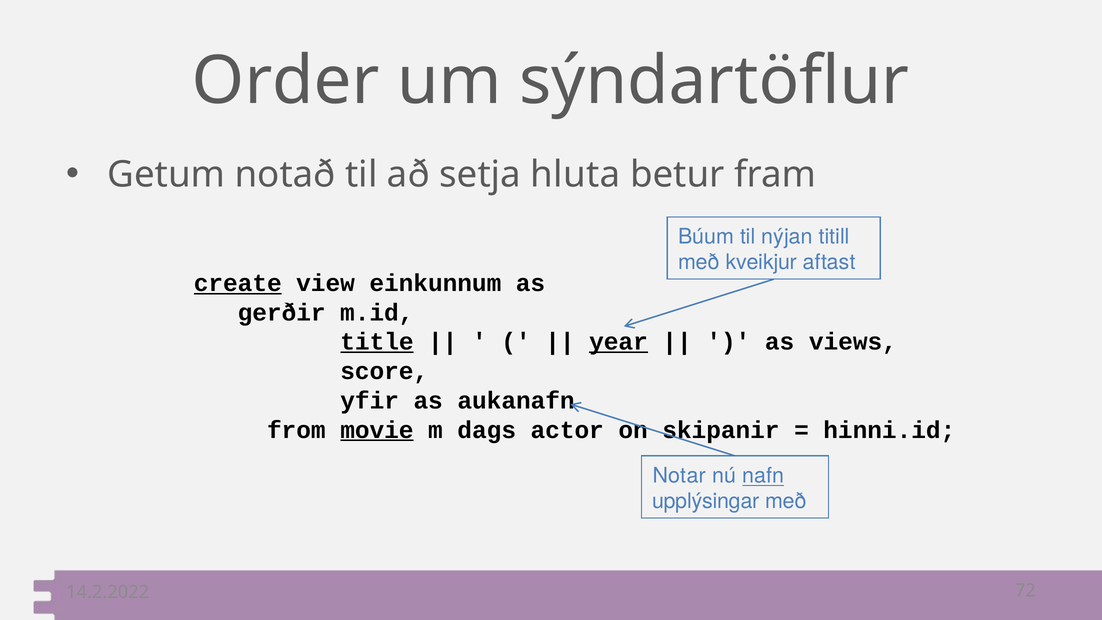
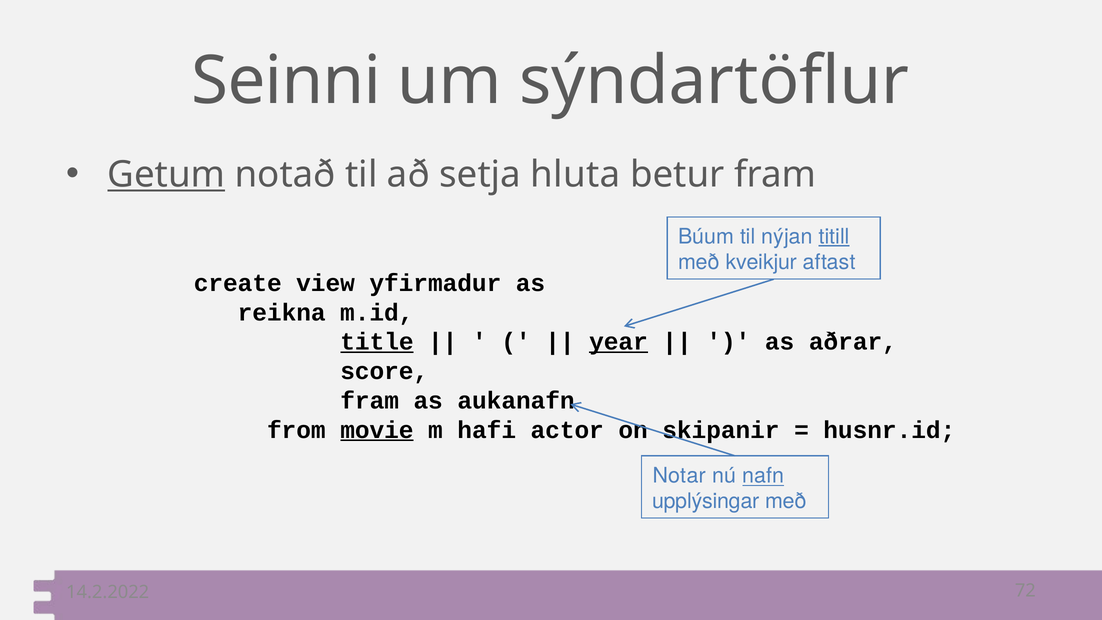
Order: Order -> Seinni (286, 81)
Getum underline: none -> present (166, 175)
titill underline: none -> present (834, 237)
create underline: present -> none (238, 283)
einkunnum: einkunnum -> yfirmadur (435, 283)
gerðir: gerðir -> reikna (282, 312)
views: views -> aðrar (853, 342)
yfir: yfir -> fram (370, 400)
dags: dags -> hafi (487, 430)
hinni.id: hinni.id -> husnr.id (889, 430)
